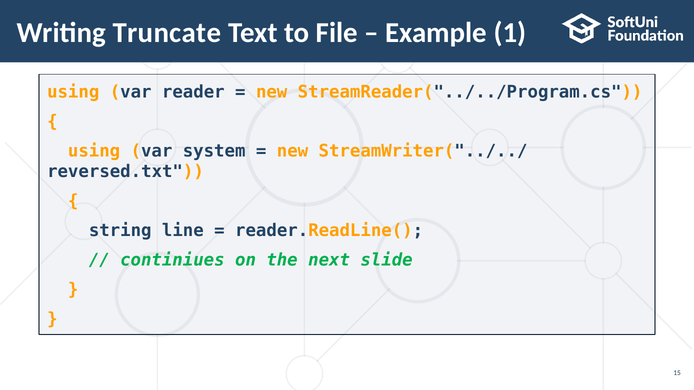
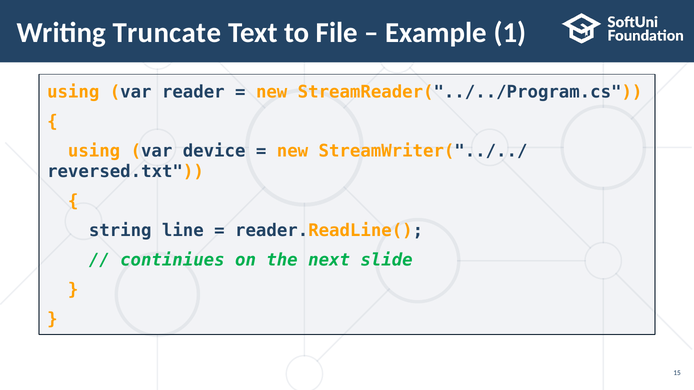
system: system -> device (214, 151)
